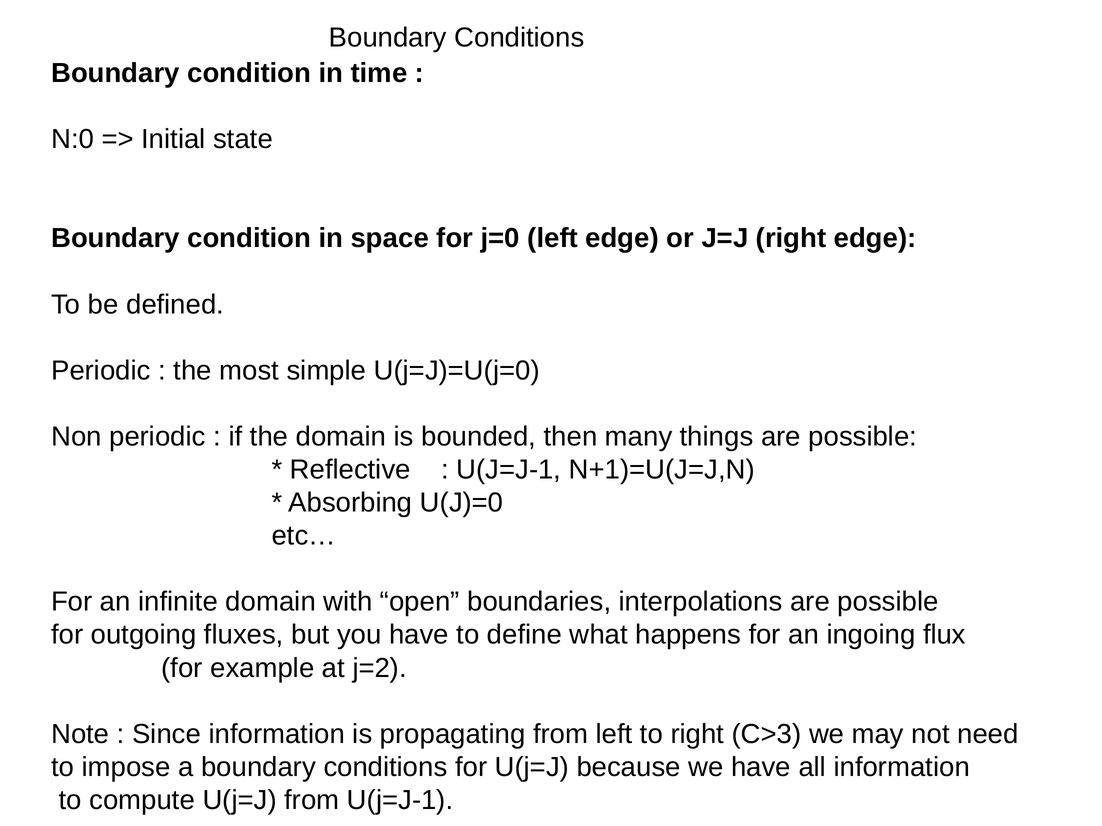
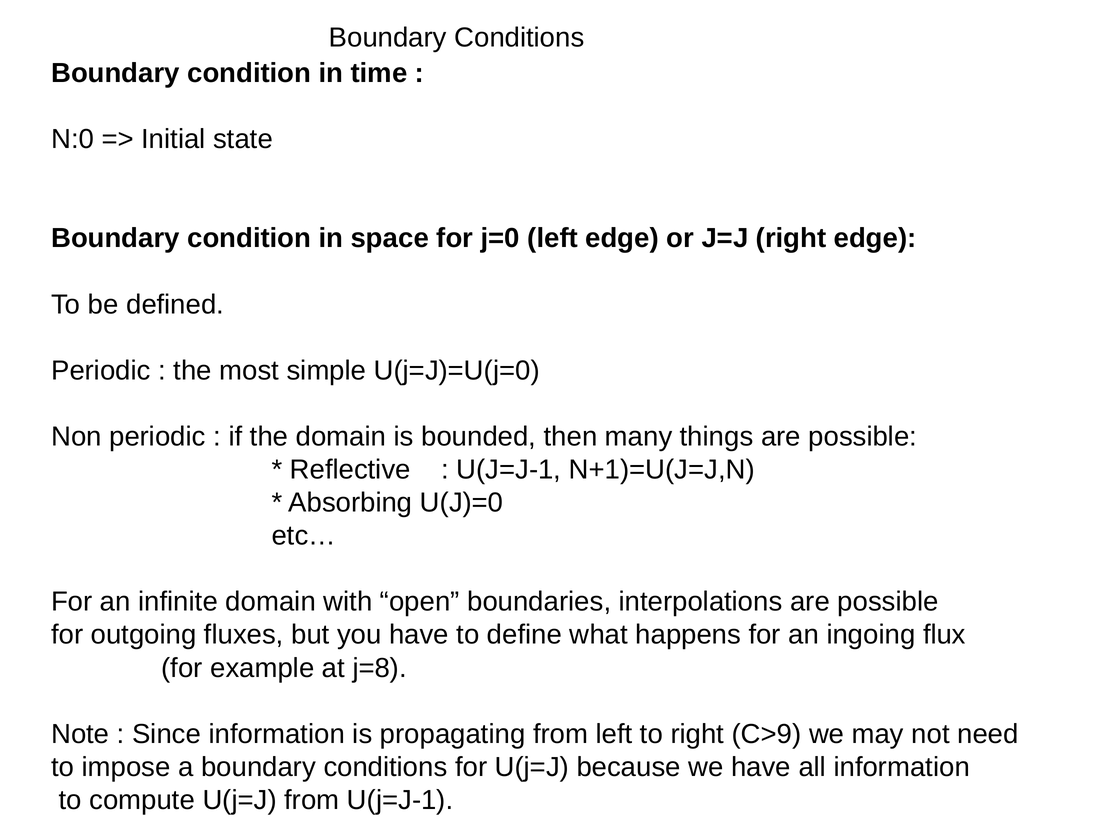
j=2: j=2 -> j=8 (380, 668)
C>3: C>3 -> C>9 (767, 734)
